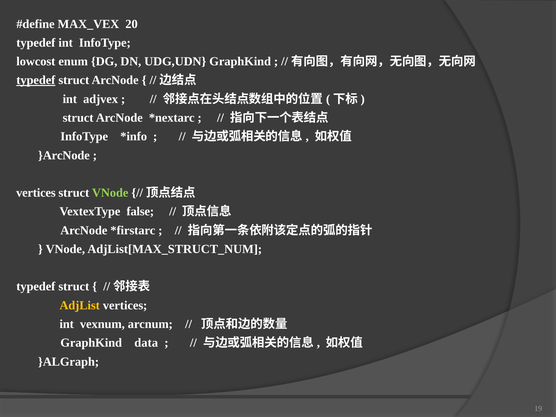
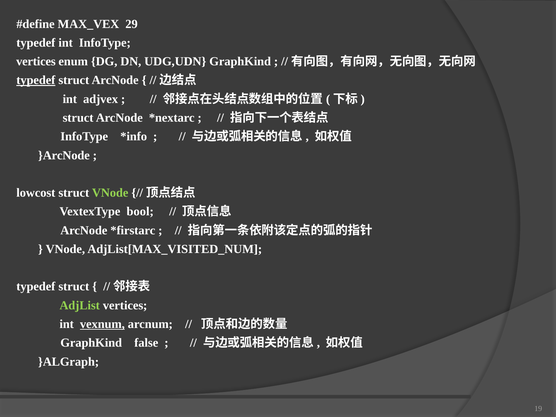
20: 20 -> 29 (132, 24)
lowcost: lowcost -> vertices (36, 61)
vertices: vertices -> lowcost (36, 193)
false: false -> bool (140, 212)
AdjList[MAX_STRUCT_NUM: AdjList[MAX_STRUCT_NUM -> AdjList[MAX_VISITED_NUM (175, 249)
AdjList colour: yellow -> light green (80, 305)
vexnum underline: none -> present (102, 324)
data: data -> false (146, 343)
